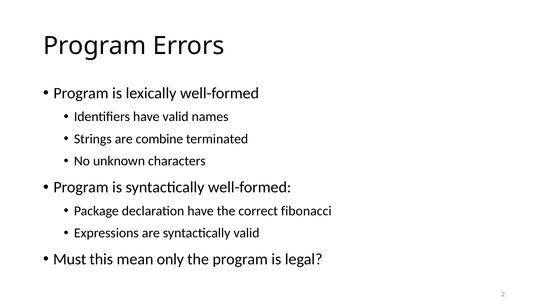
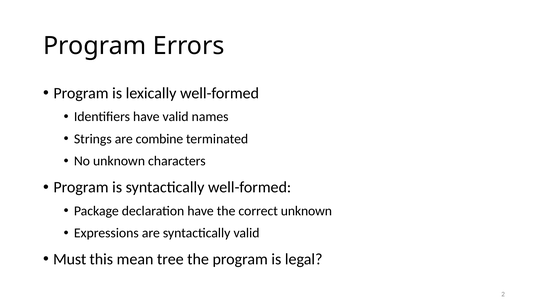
correct fibonacci: fibonacci -> unknown (306, 211)
only: only -> tree (170, 260)
